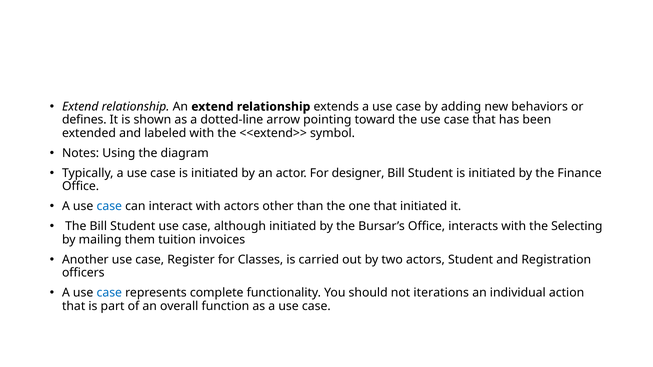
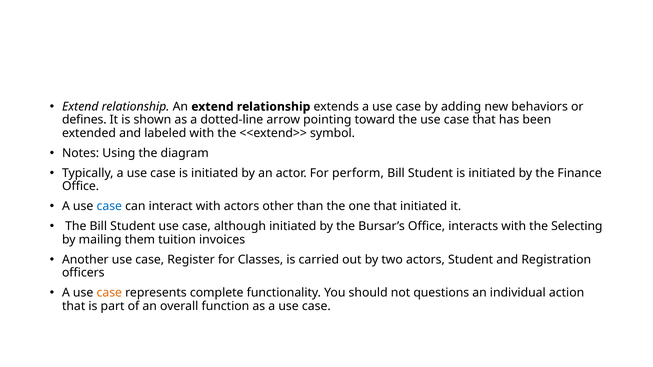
designer: designer -> perform (358, 173)
case colour: blue -> orange (109, 293)
iterations: iterations -> questions (441, 293)
